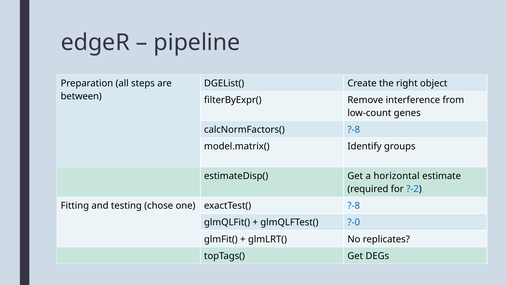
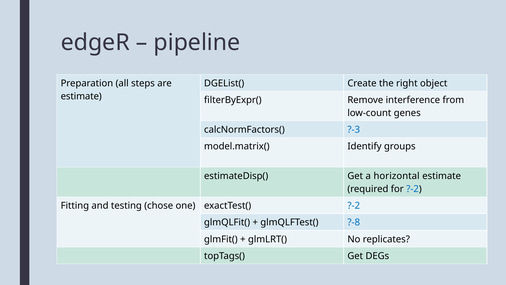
between: between -> estimate (81, 96)
calcNormFactors( ?-8: ?-8 -> ?-3 (354, 130)
exactTest( ?-8: ?-8 -> ?-2 (354, 206)
?-0: ?-0 -> ?-8 (354, 222)
